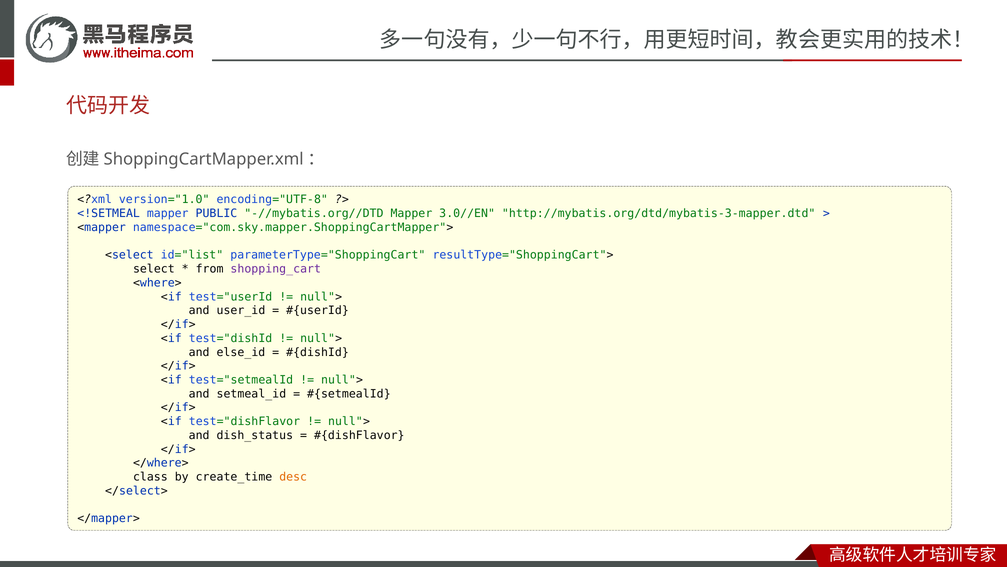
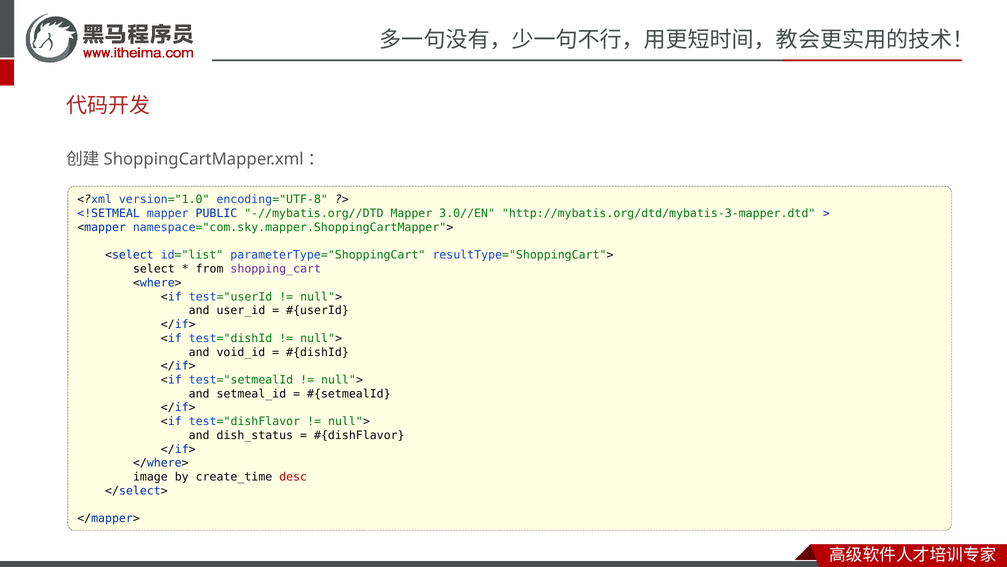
else_id: else_id -> void_id (241, 352)
class: class -> image (150, 477)
desc colour: orange -> red (293, 477)
